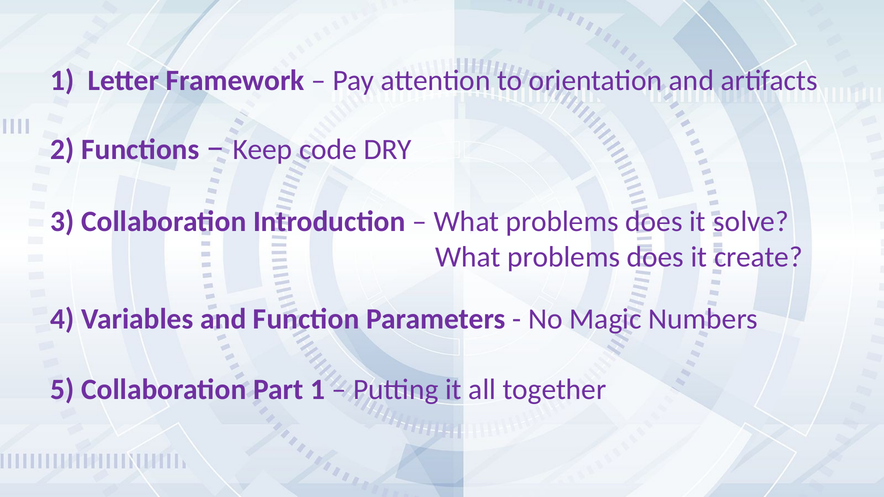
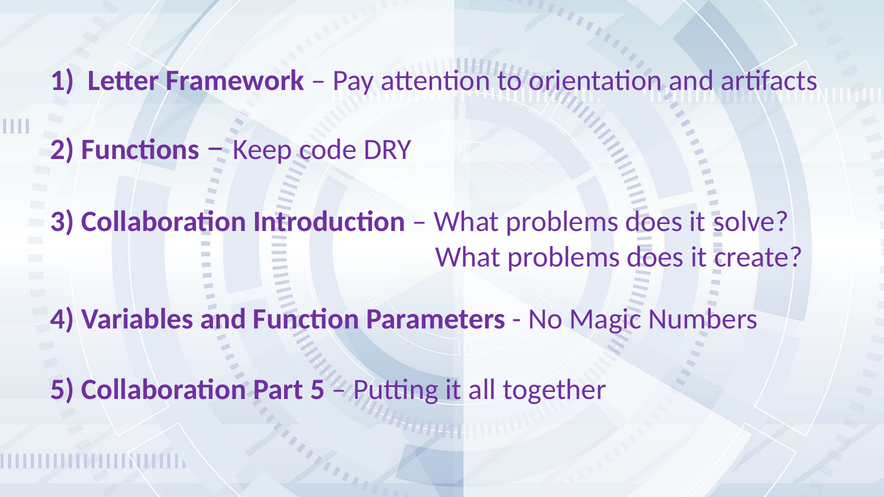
Part 1: 1 -> 5 (318, 390)
